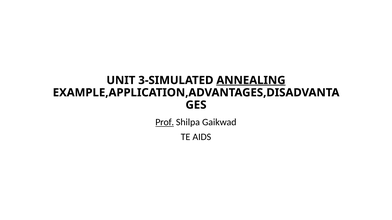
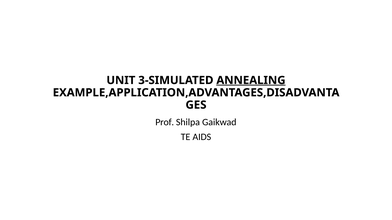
Prof underline: present -> none (165, 123)
